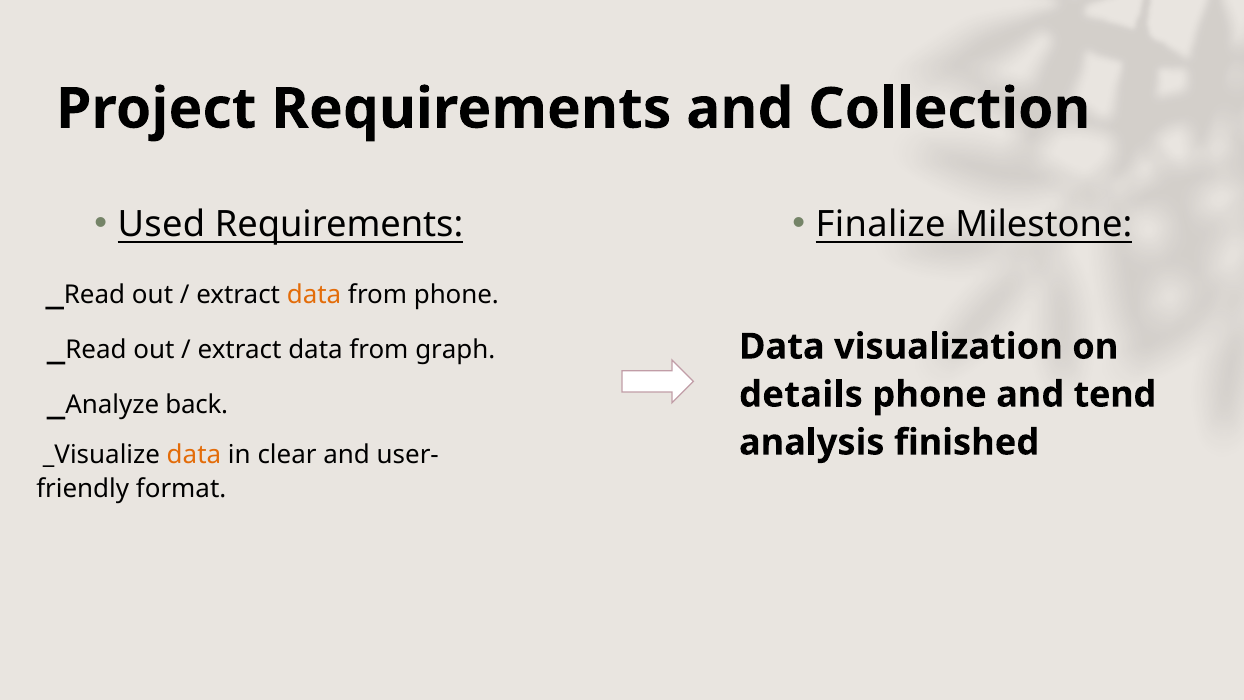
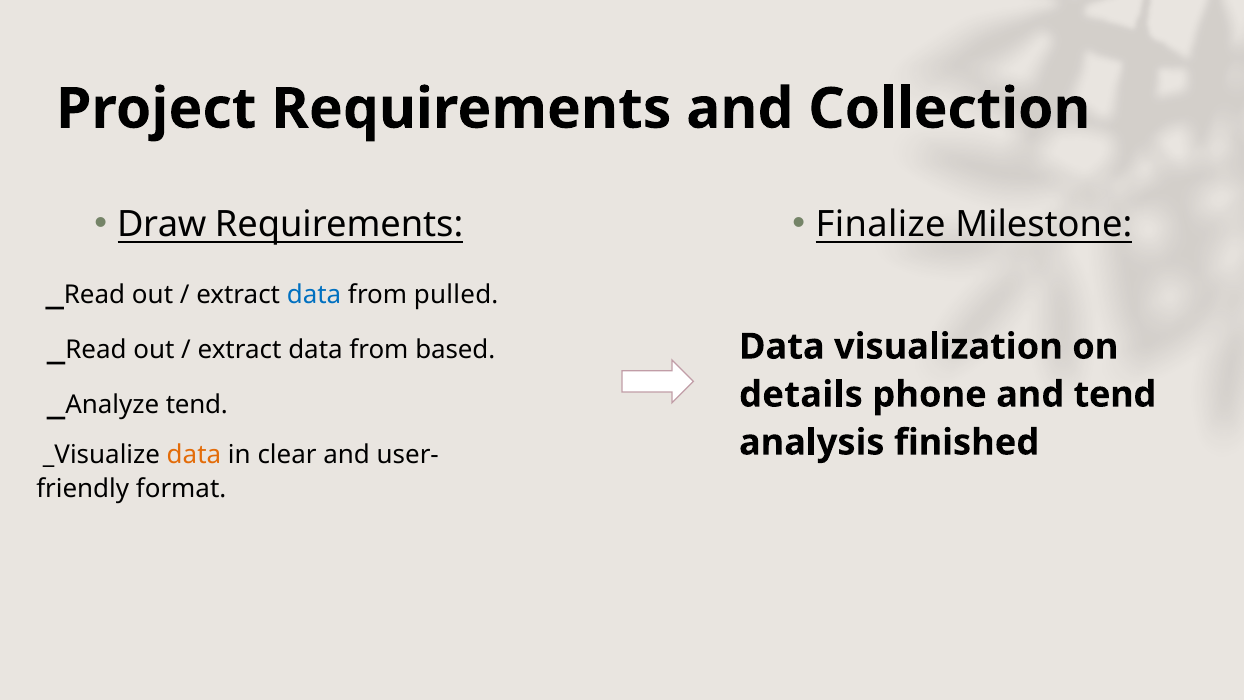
Used: Used -> Draw (162, 225)
data colour: orange -> blue (314, 295)
from phone: phone -> pulled (456, 295)
graph: graph -> based (455, 350)
back: back -> tend (197, 404)
